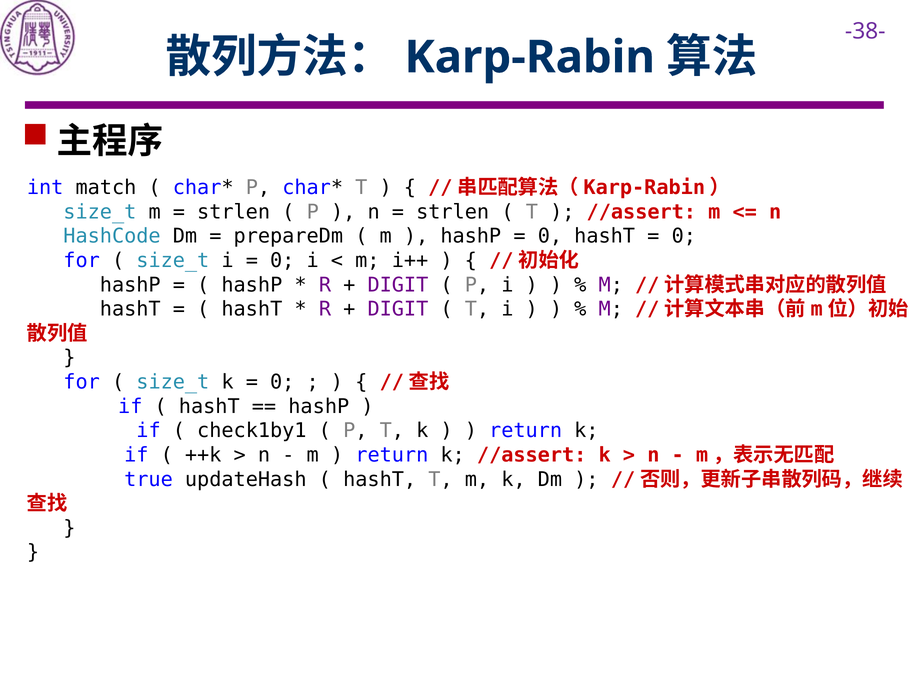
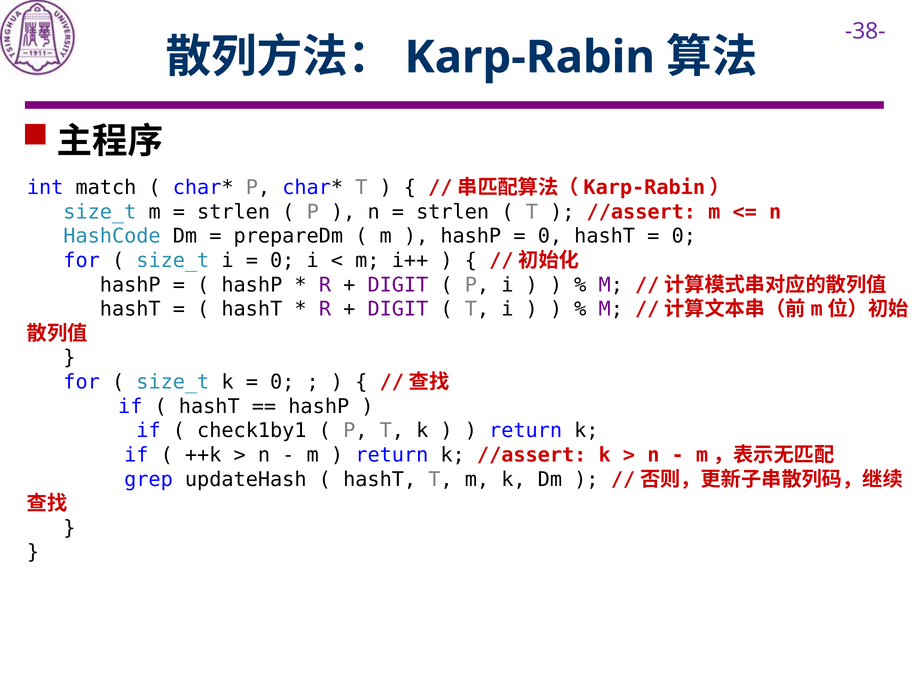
true: true -> grep (149, 479)
